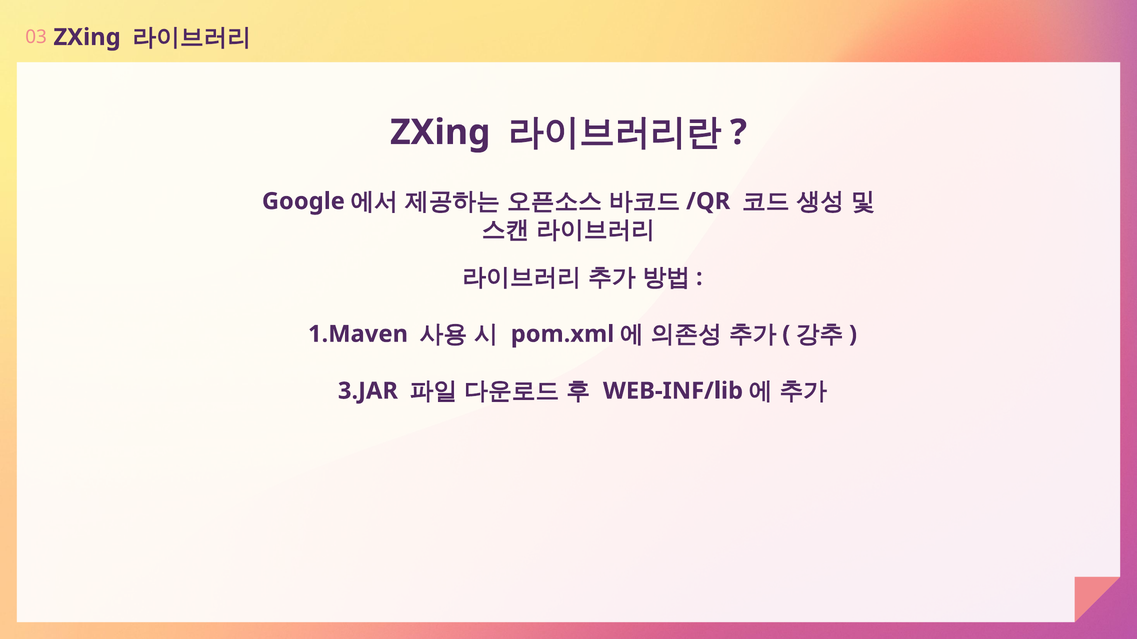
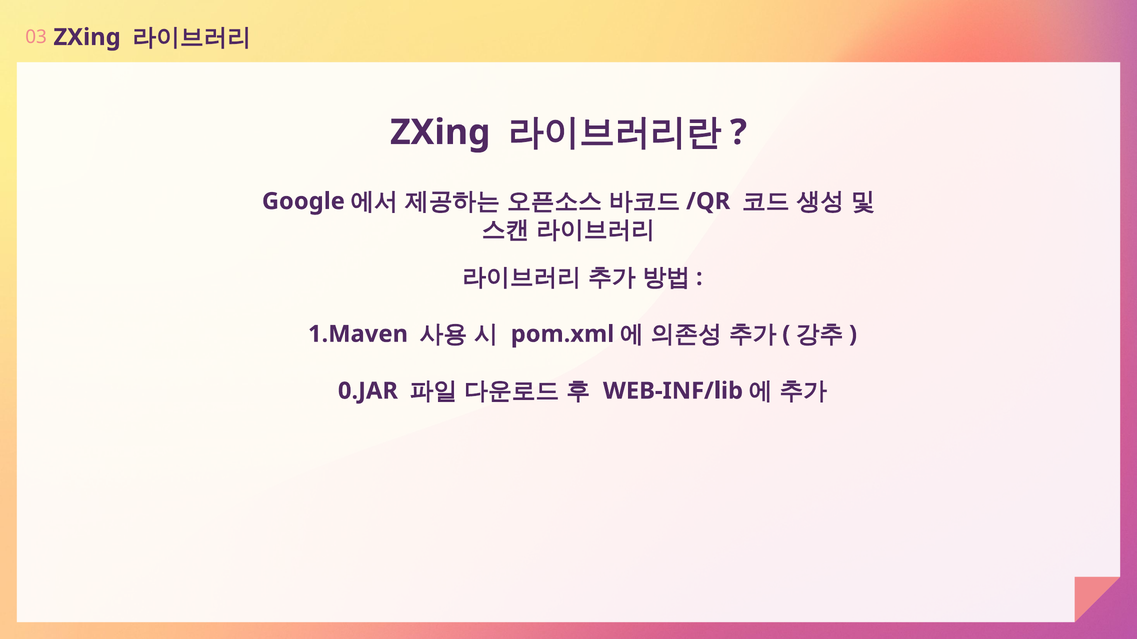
3.JAR: 3.JAR -> 0.JAR (368, 391)
